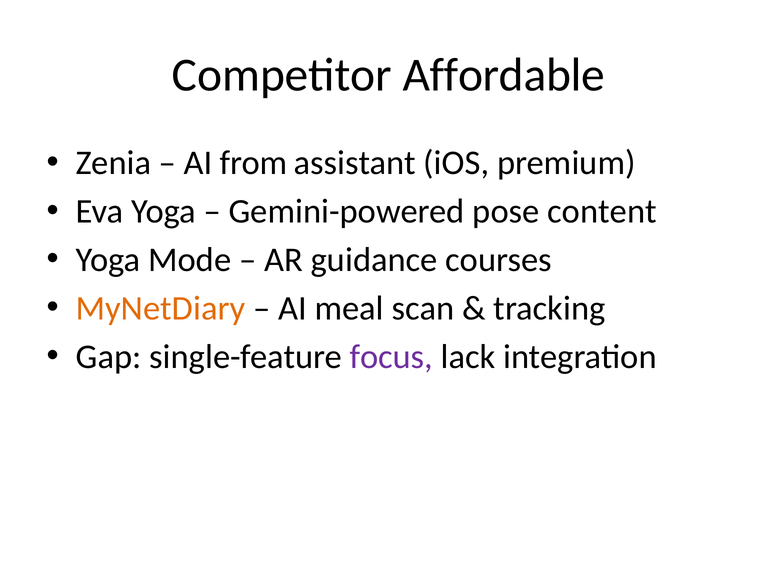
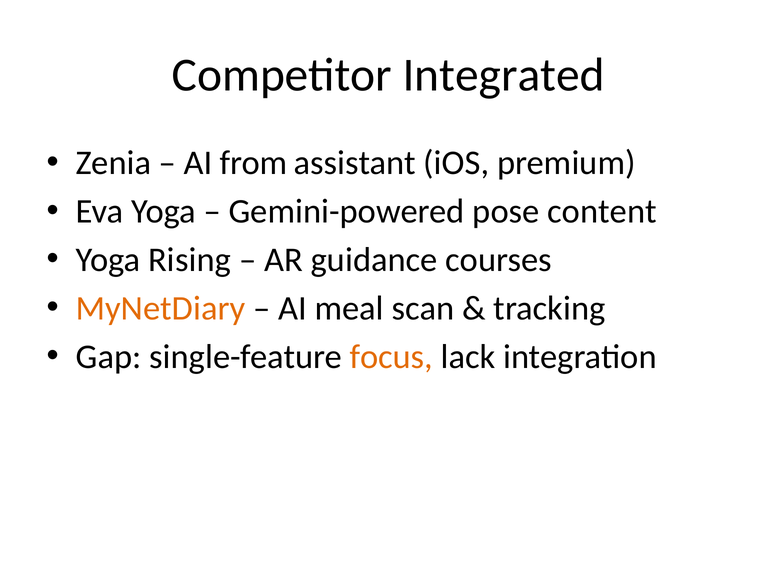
Affordable: Affordable -> Integrated (504, 75)
Mode: Mode -> Rising (190, 260)
focus colour: purple -> orange (391, 356)
